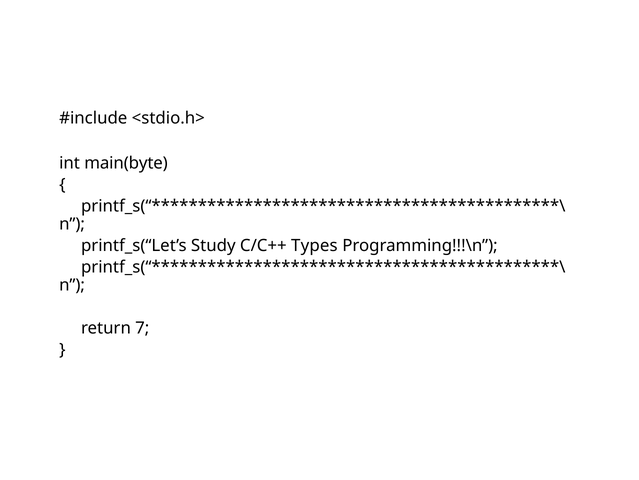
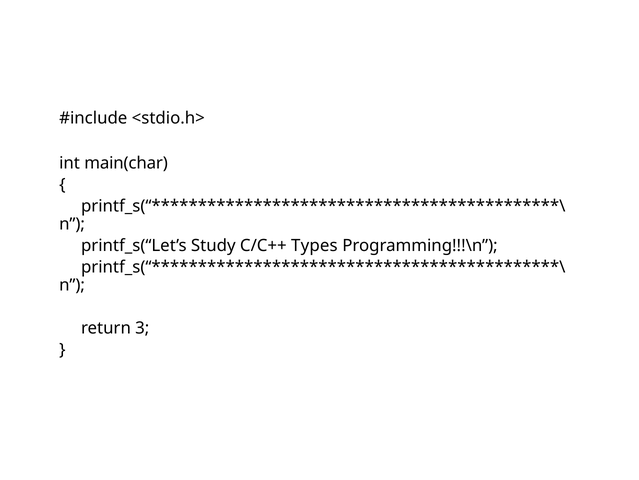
main(byte: main(byte -> main(char (126, 163)
7: 7 -> 3 (142, 328)
